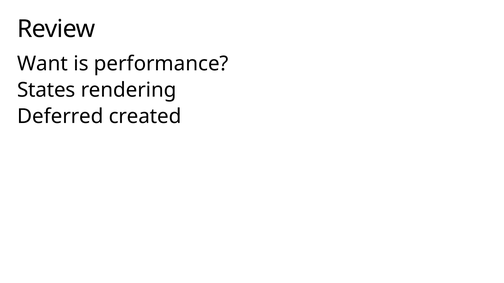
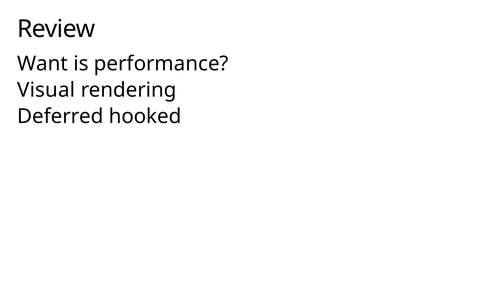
States: States -> Visual (46, 90)
created: created -> hooked (145, 117)
